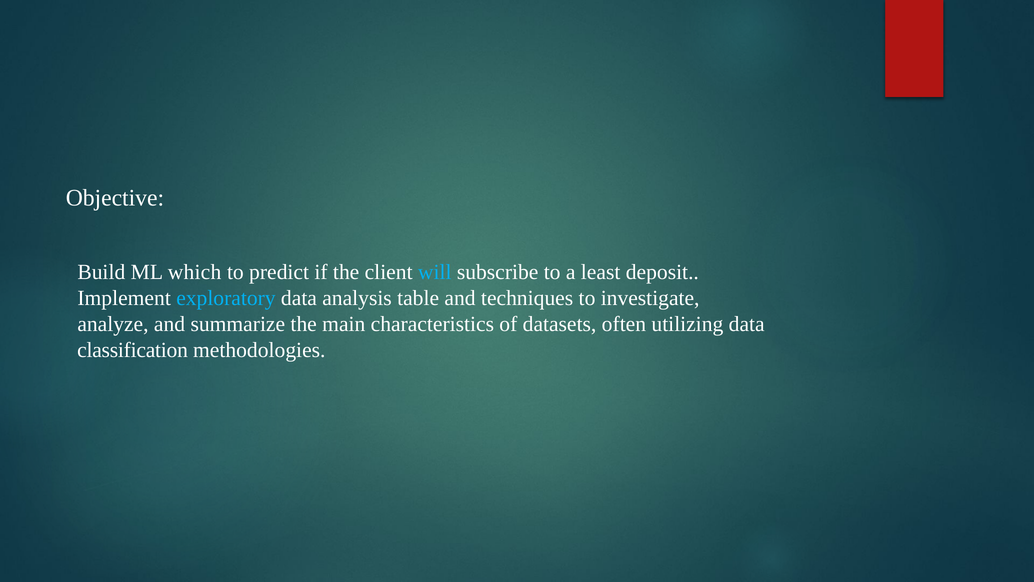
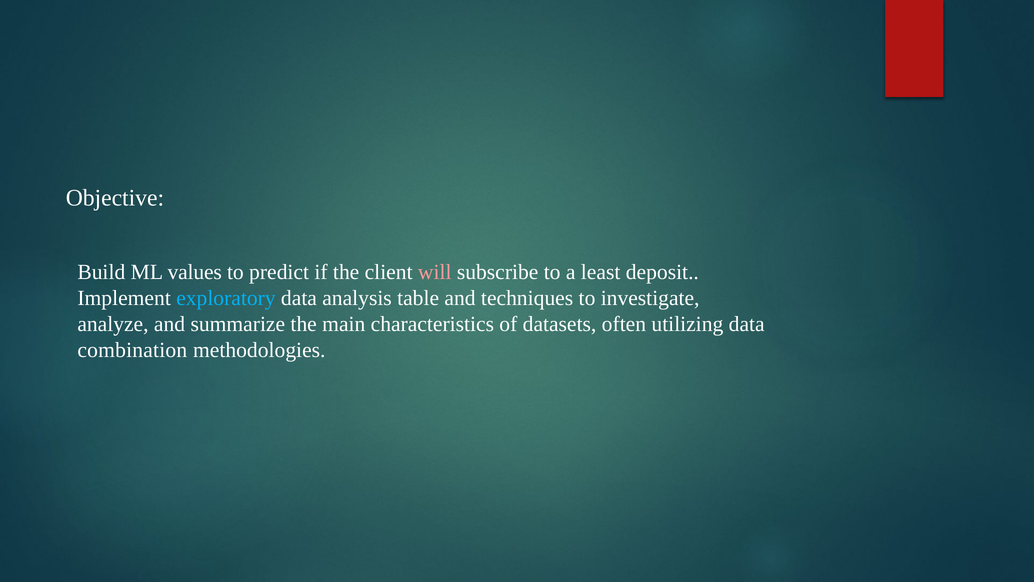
which: which -> values (195, 272)
will colour: light blue -> pink (435, 272)
classification: classification -> combination (132, 350)
